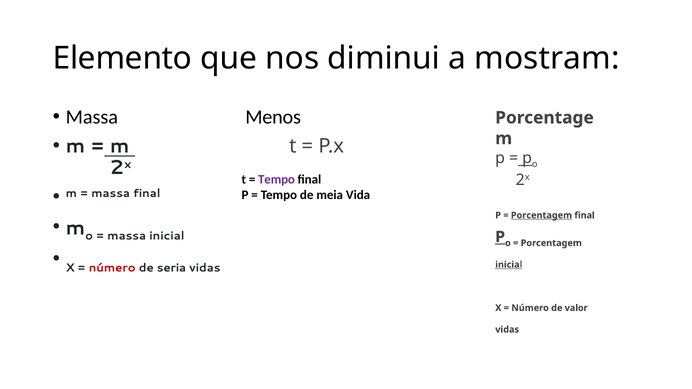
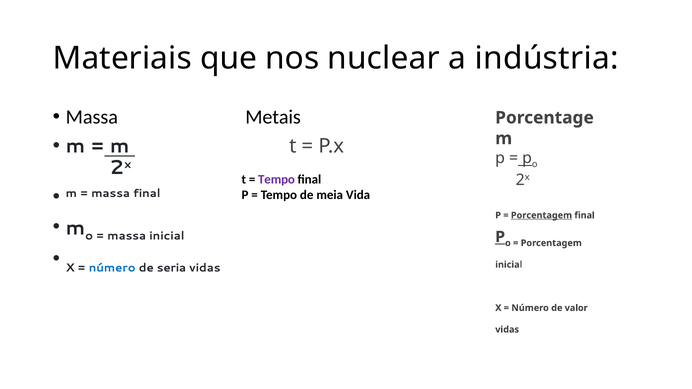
Elemento: Elemento -> Materiais (122, 58)
diminui: diminui -> nuclear (384, 58)
mostram: mostram -> indústria (547, 58)
Menos: Menos -> Metais (273, 117)
inicial underline: present -> none (509, 265)
número colour: red -> blue (112, 268)
